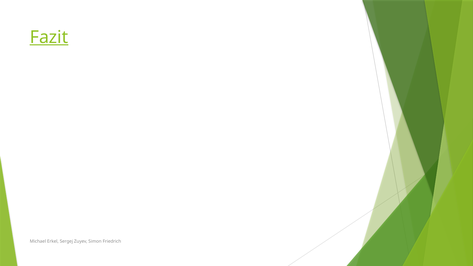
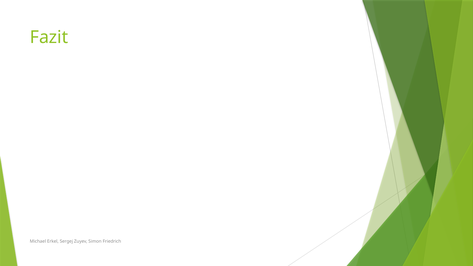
Fazit underline: present -> none (49, 37)
